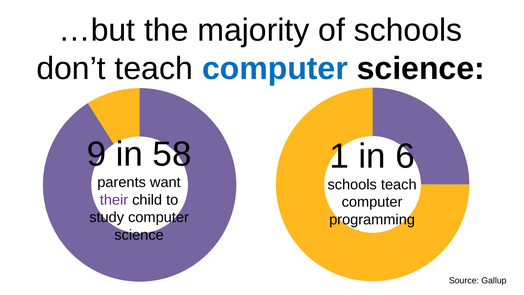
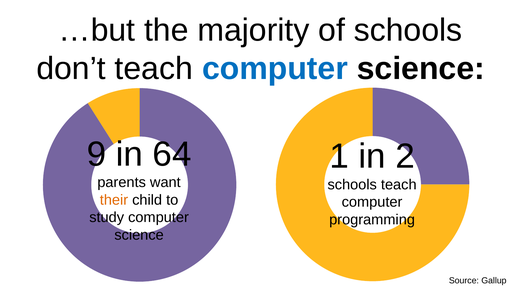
58: 58 -> 64 (172, 154)
6: 6 -> 2 (405, 156)
their colour: purple -> orange (114, 200)
